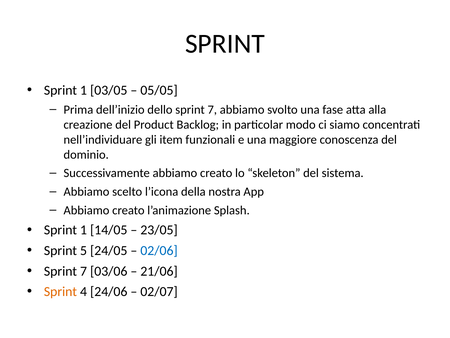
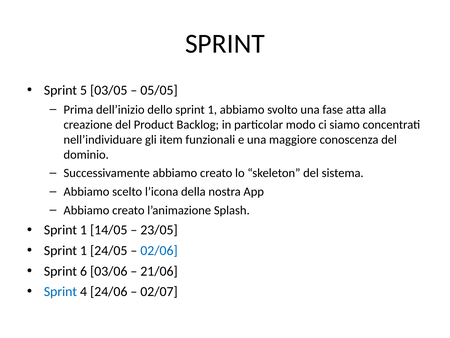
1: 1 -> 5 (84, 90)
dello sprint 7: 7 -> 1 (212, 109)
5: 5 -> 1 (84, 250)
7: 7 -> 6 (84, 271)
Sprint colour: orange -> blue (60, 291)
